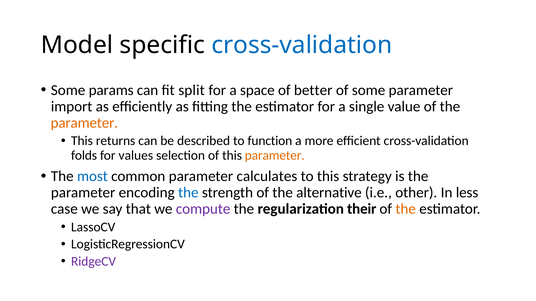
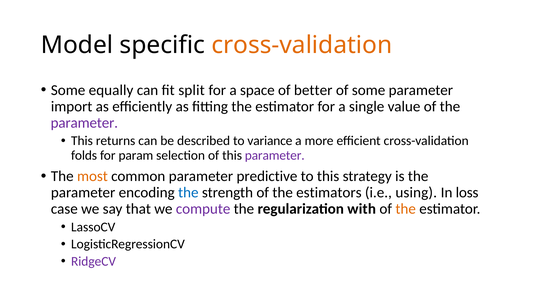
cross-validation colour: blue -> orange (302, 45)
params: params -> equally (111, 90)
parameter colour: orange -> purple (84, 123)
function: function -> variance (270, 141)
values: values -> param (136, 156)
parameter colour: orange -> purple (275, 156)
most colour: blue -> orange (92, 177)
calculates: calculates -> predictive (267, 177)
alternative: alternative -> estimators (329, 193)
other: other -> using (416, 193)
less: less -> loss (467, 193)
their: their -> with (362, 209)
